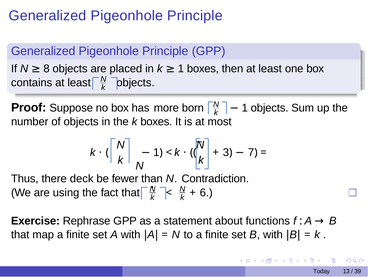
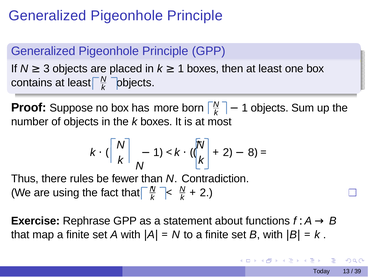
8: 8 -> 3 (46, 69)
3: 3 -> 2 (226, 152)
7: 7 -> 8 (251, 152)
deck: deck -> rules (82, 178)
6: 6 -> 2 (206, 192)
